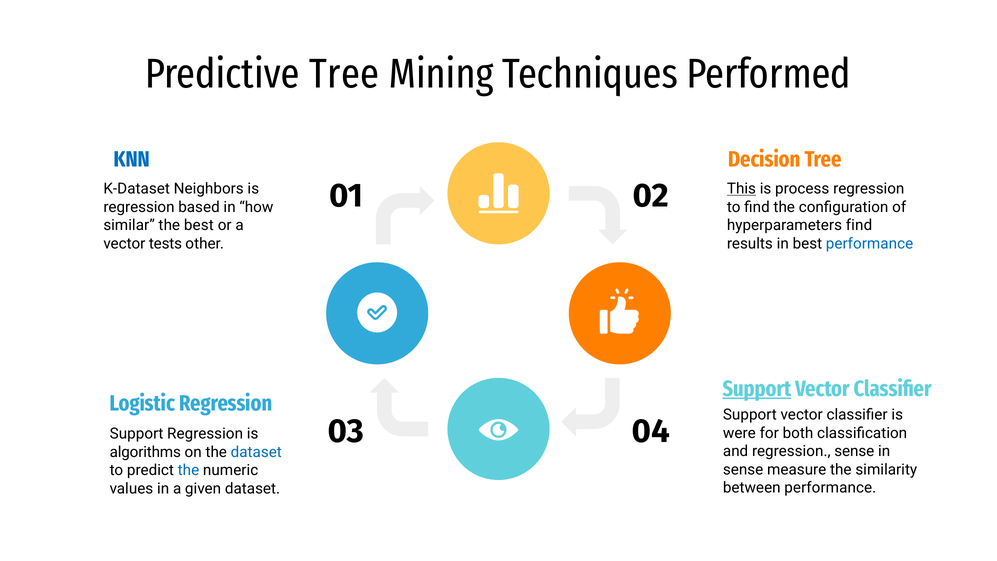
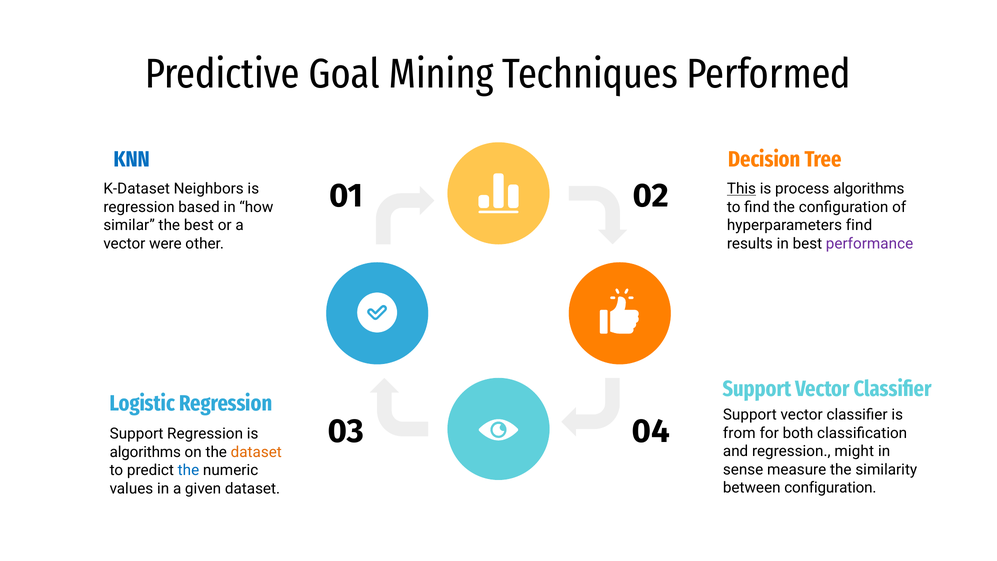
Predictive Tree: Tree -> Goal (344, 74)
process regression: regression -> algorithms (869, 189)
tests: tests -> were (165, 244)
performance colour: blue -> purple (870, 244)
Support underline: present -> none (757, 389)
were: were -> from (739, 433)
regression sense: sense -> might (854, 451)
dataset colour: blue -> orange (256, 452)
between performance: performance -> configuration (830, 488)
